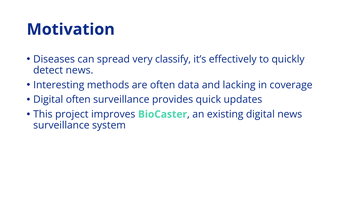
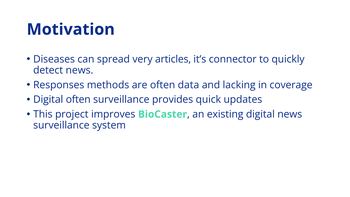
classify: classify -> articles (173, 59)
effectively: effectively -> connector (233, 59)
Interesting: Interesting -> Responses (59, 85)
